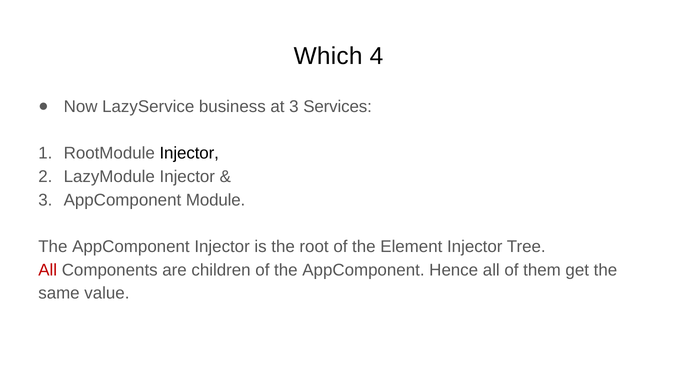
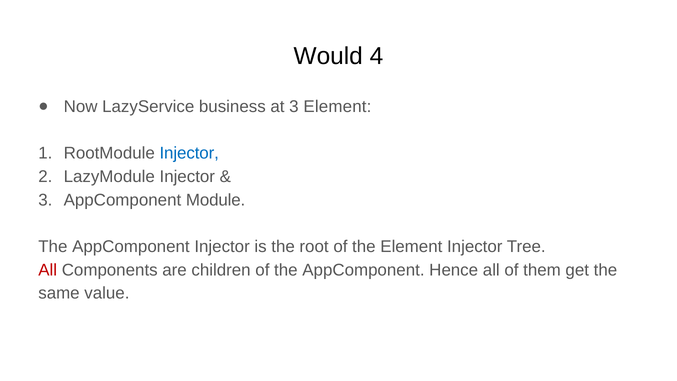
Which: Which -> Would (328, 56)
3 Services: Services -> Element (337, 106)
Injector colour: black -> blue (189, 153)
